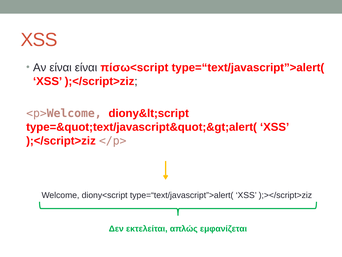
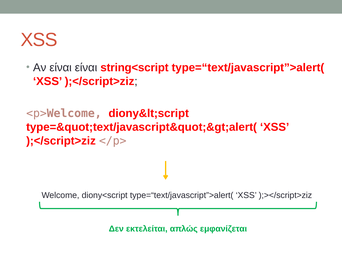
πίσω<script: πίσω<script -> string<script (134, 68)
